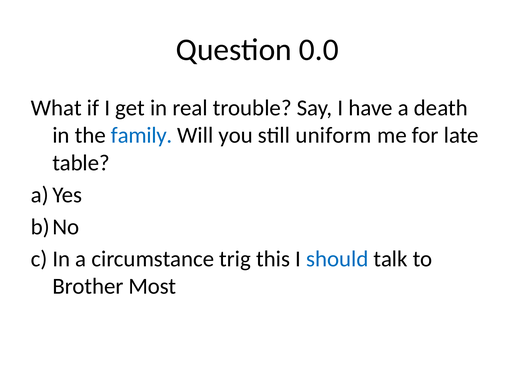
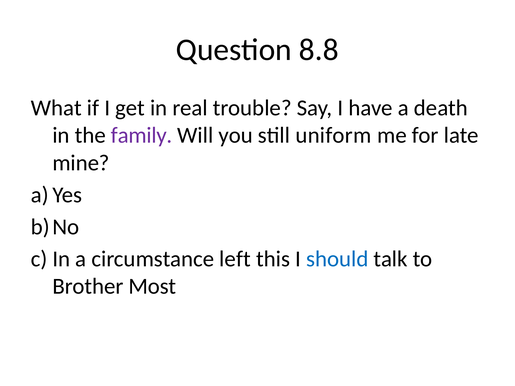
0.0: 0.0 -> 8.8 (319, 50)
family colour: blue -> purple (142, 136)
table: table -> mine (81, 163)
trig: trig -> left (235, 259)
